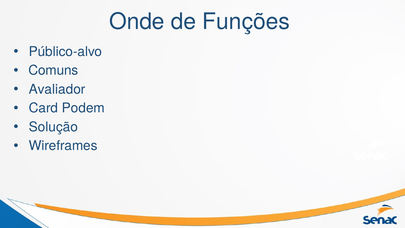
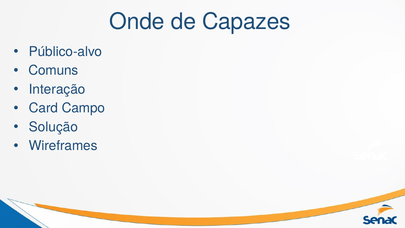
Funções: Funções -> Capazes (246, 22)
Avaliador: Avaliador -> Interação (57, 89)
Podem: Podem -> Campo (83, 108)
